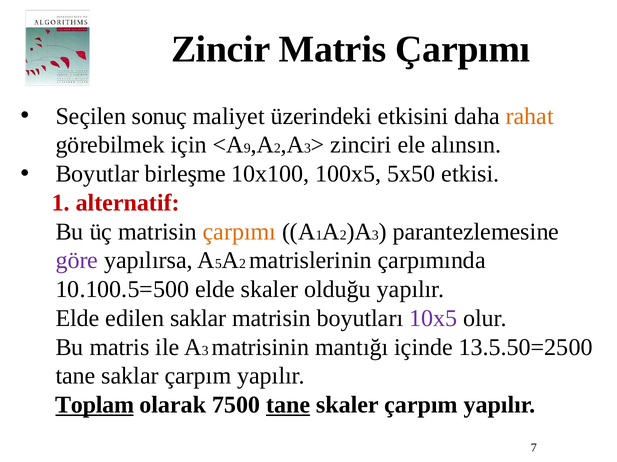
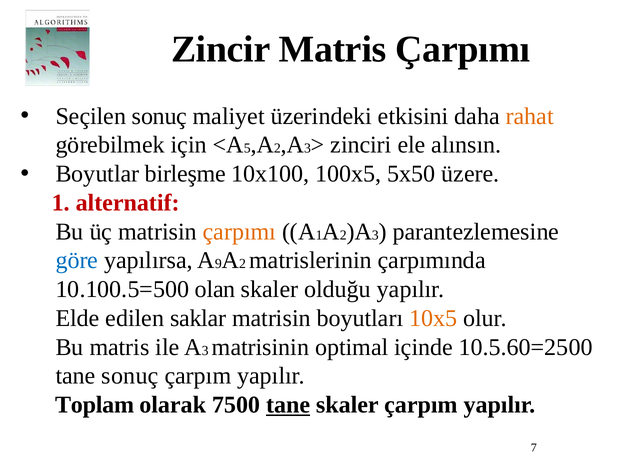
9: 9 -> 5 (247, 149)
etkisi: etkisi -> üzere (470, 174)
göre colour: purple -> blue (77, 261)
5: 5 -> 9 (218, 264)
10.100.5=500 elde: elde -> olan (215, 290)
10x5 colour: purple -> orange (433, 318)
mantığı: mantığı -> optimal (352, 347)
13.5.50=2500: 13.5.50=2500 -> 10.5.60=2500 (526, 347)
tane saklar: saklar -> sonuç (130, 376)
Toplam underline: present -> none (95, 405)
